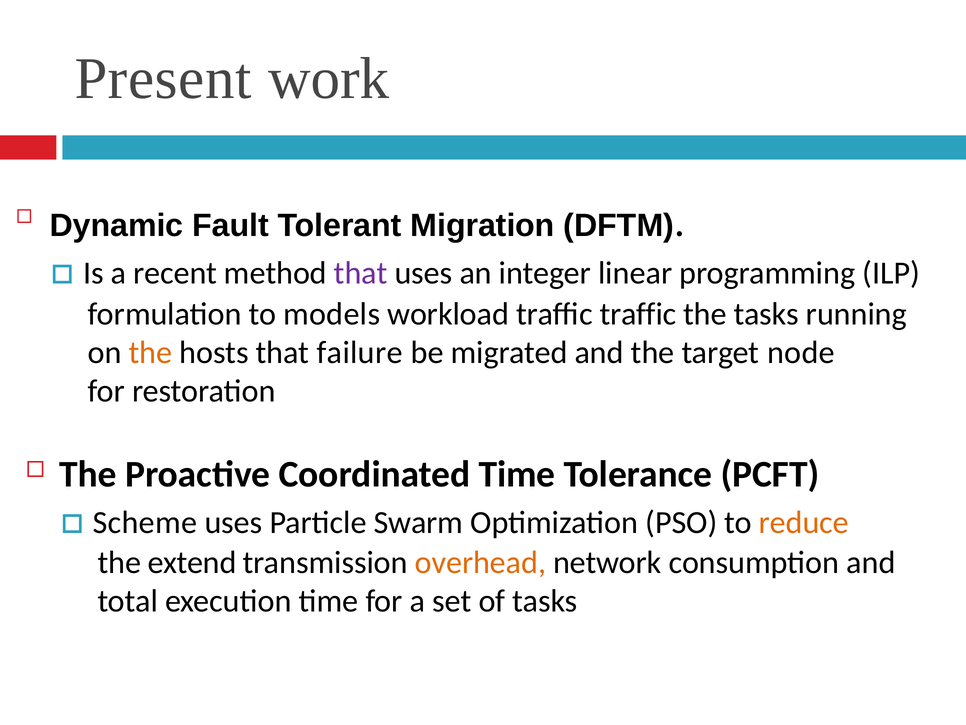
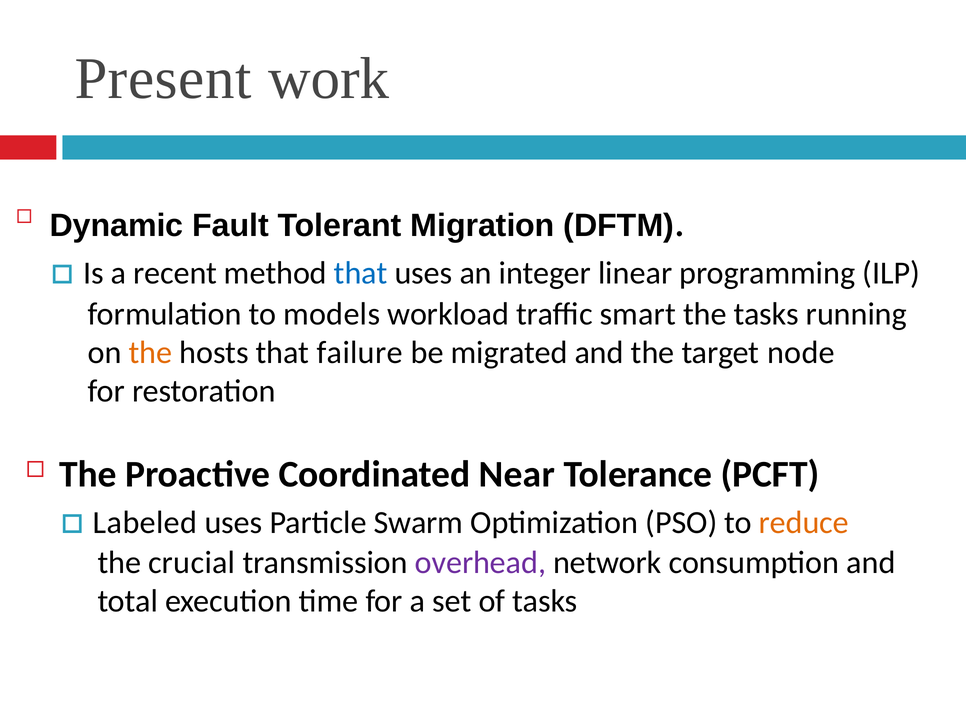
that colour: purple -> blue (361, 273)
traffic traffic: traffic -> smart (638, 314)
Coordinated Time: Time -> Near (517, 474)
Scheme: Scheme -> Labeled (145, 522)
extend: extend -> crucial (192, 562)
overhead colour: orange -> purple (480, 562)
